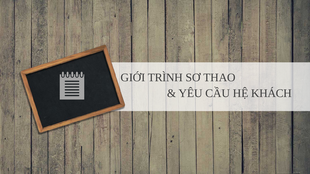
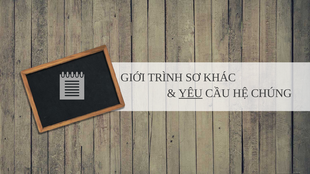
THAO: THAO -> KHÁC (220, 78)
YÊU underline: none -> present (191, 94)
KHÁCH: KHÁCH -> CHÚNG (271, 94)
